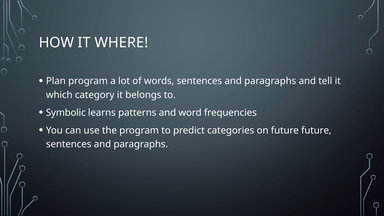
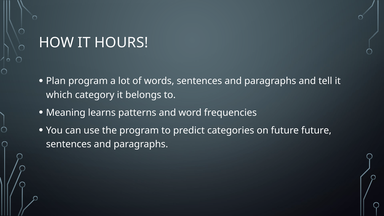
WHERE: WHERE -> HOURS (121, 43)
Symbolic: Symbolic -> Meaning (66, 113)
